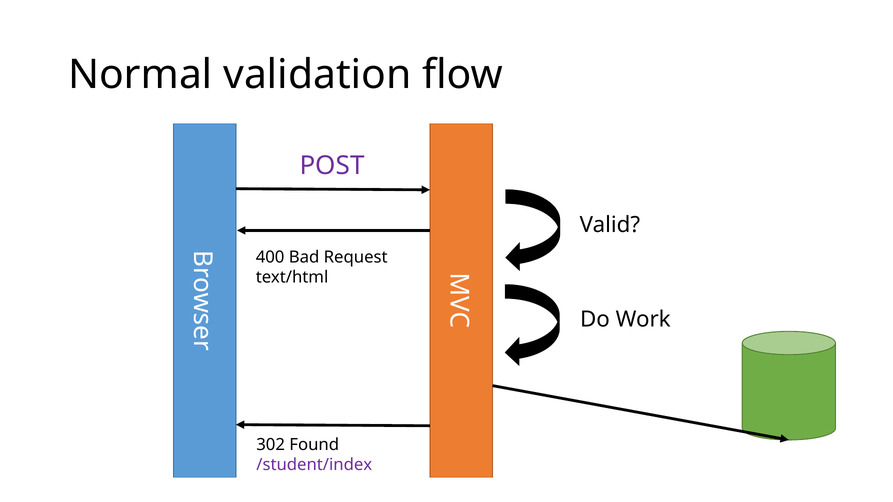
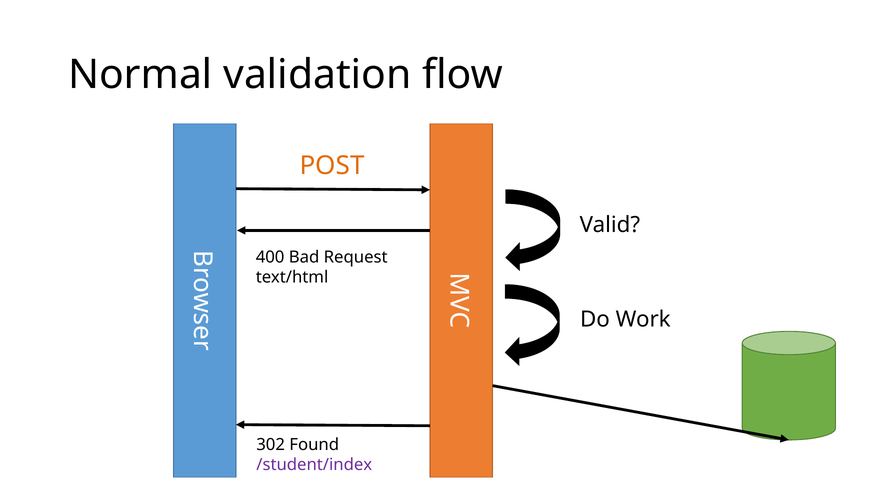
POST colour: purple -> orange (332, 166)
